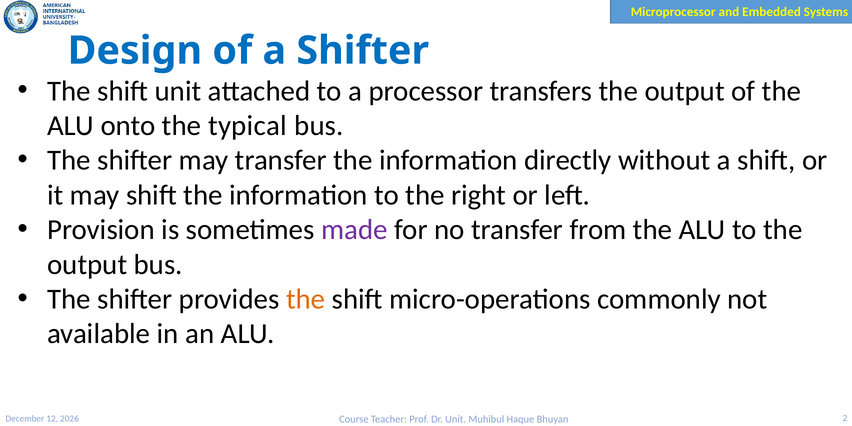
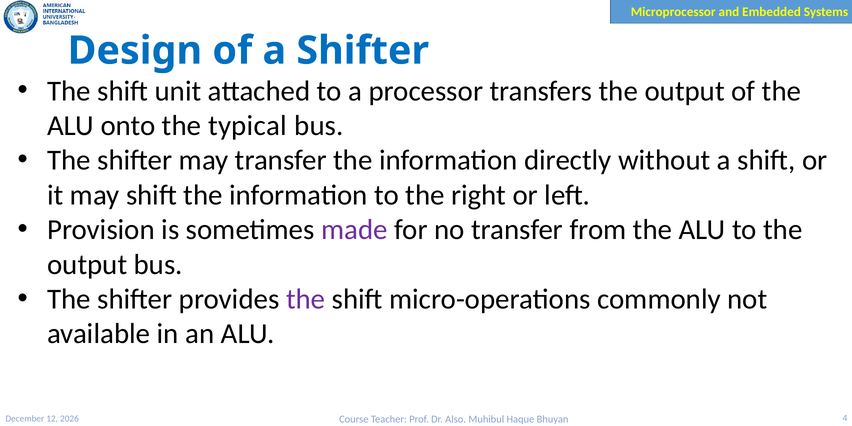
the colour: orange -> purple (306, 299)
2: 2 -> 4 (845, 418)
Dr Unit: Unit -> Also (456, 419)
